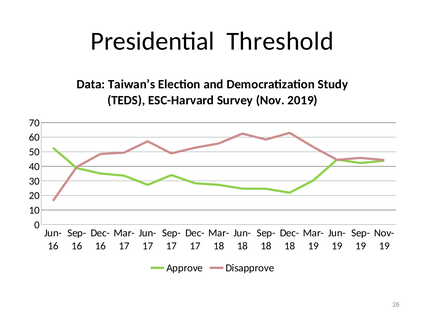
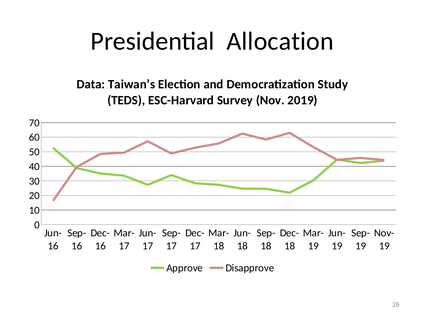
Threshold: Threshold -> Allocation (280, 41)
